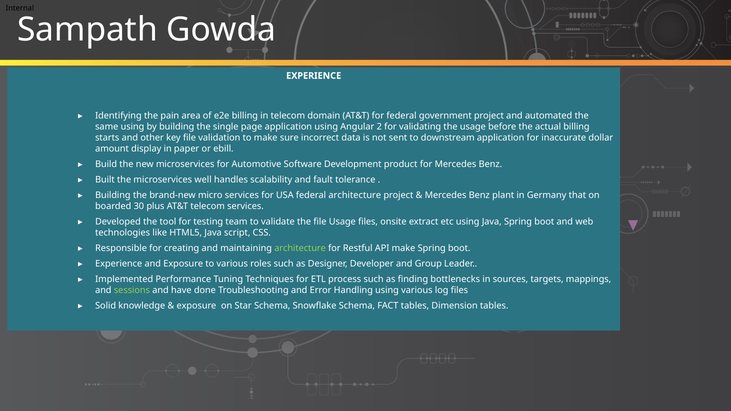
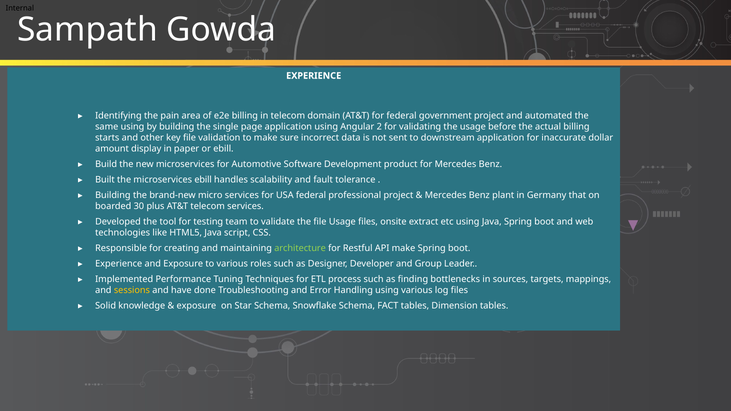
microservices well: well -> ebill (203, 180)
federal architecture: architecture -> professional (355, 195)
sessions colour: light green -> yellow (132, 290)
